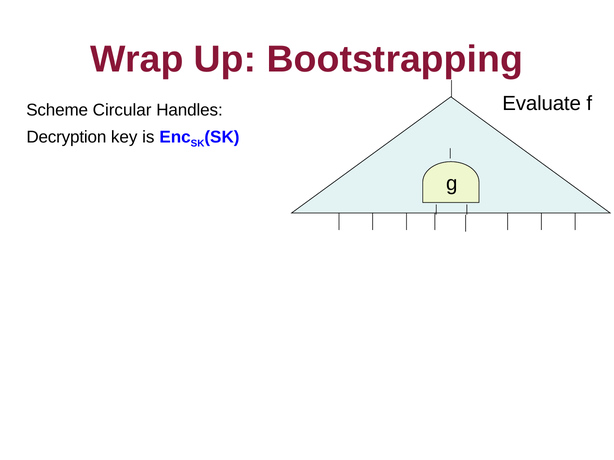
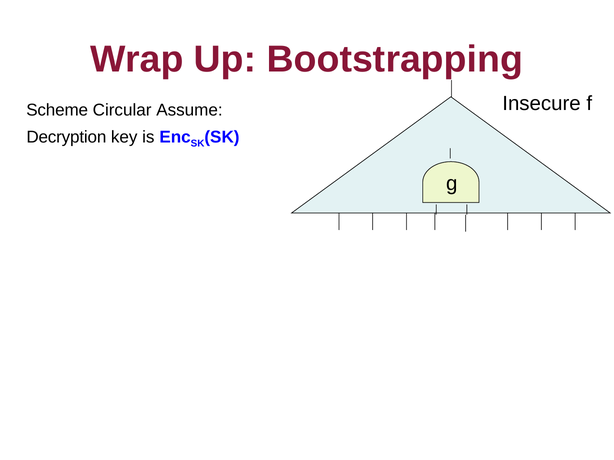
Evaluate: Evaluate -> Insecure (542, 104)
Handles: Handles -> Assume (189, 110)
